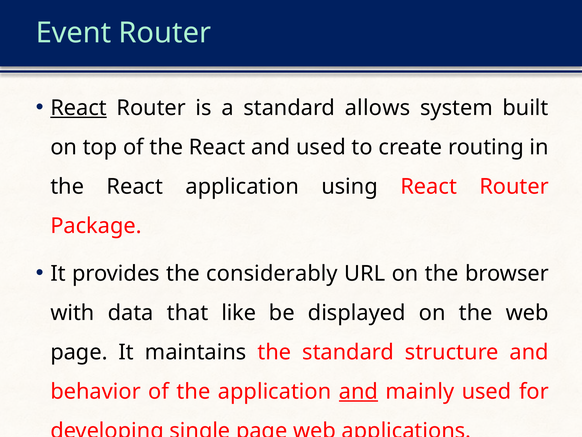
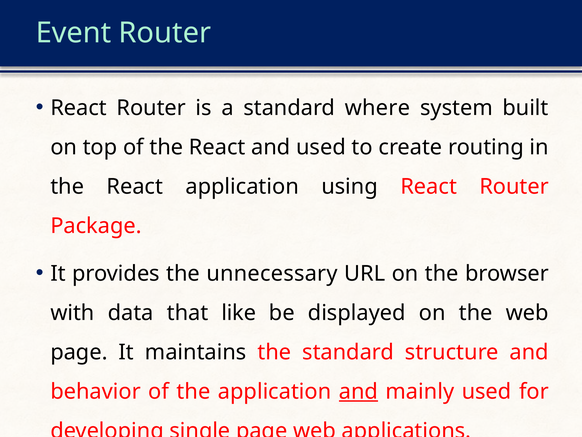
React underline: present -> none (79, 108)
allows: allows -> where (377, 108)
considerably: considerably -> unnecessary (272, 273)
